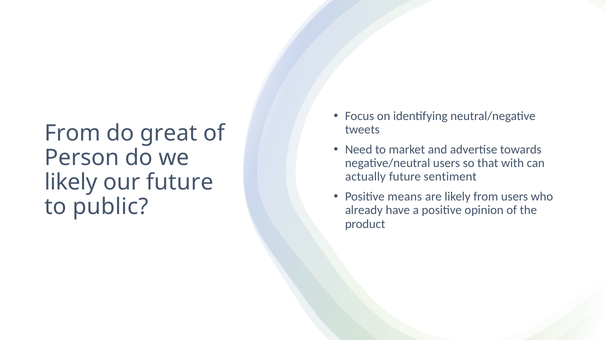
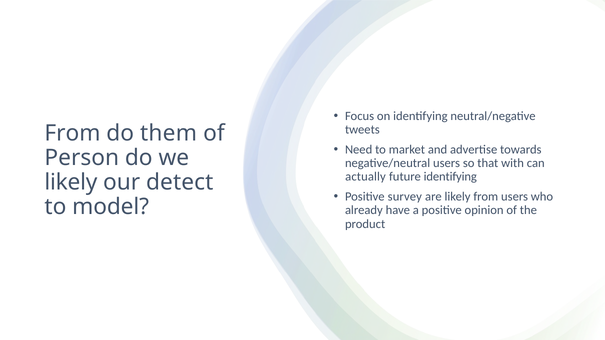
great: great -> them (169, 133)
future sentiment: sentiment -> identifying (450, 177)
our future: future -> detect (180, 182)
means: means -> survey (405, 197)
public: public -> model (111, 207)
